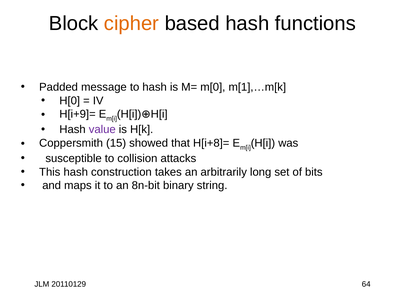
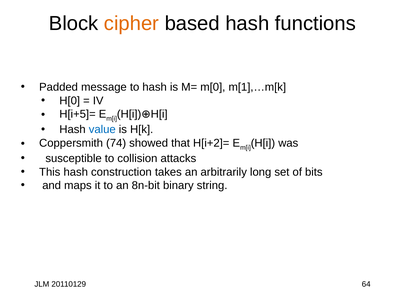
H[i+9]=: H[i+9]= -> H[i+5]= (78, 114)
value colour: purple -> blue (102, 130)
15: 15 -> 74 (116, 143)
H[i+8]=: H[i+8]= -> H[i+2]= (211, 143)
